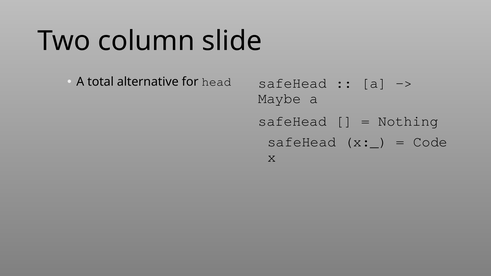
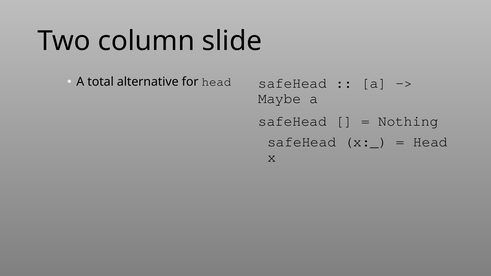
Code: Code -> Head (430, 142)
